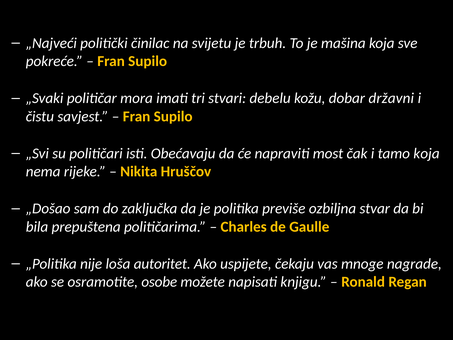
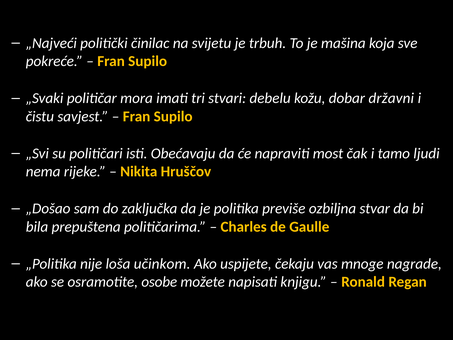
tamo koja: koja -> ljudi (427, 153)
autoritet: autoritet -> učinkom (162, 264)
